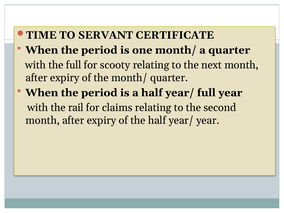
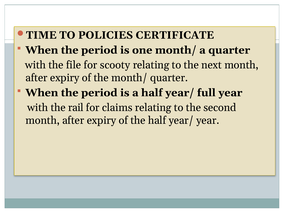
SERVANT: SERVANT -> POLICIES (106, 35)
the full: full -> file (74, 65)
